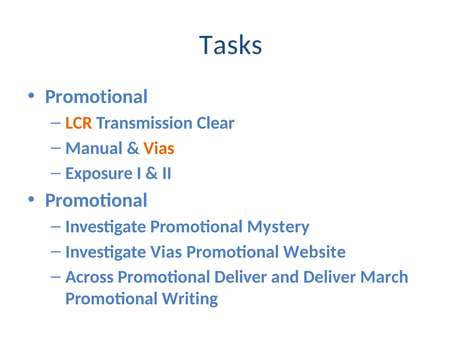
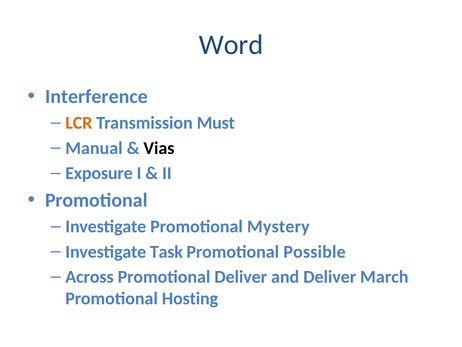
Tasks: Tasks -> Word (231, 45)
Promotional: Promotional -> Interference (96, 96)
Clear: Clear -> Must (216, 123)
Vias colour: orange -> black (159, 148)
Investigate Vias: Vias -> Task (166, 251)
Website: Website -> Possible (315, 251)
Writing: Writing -> Hosting (190, 298)
